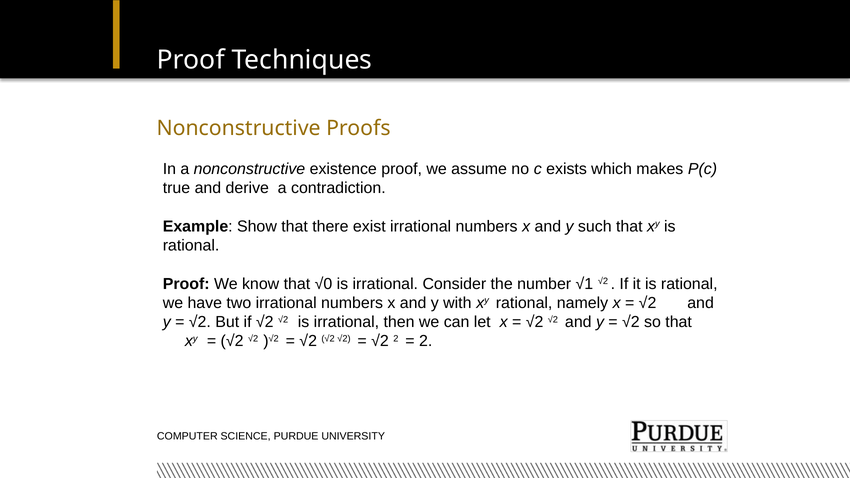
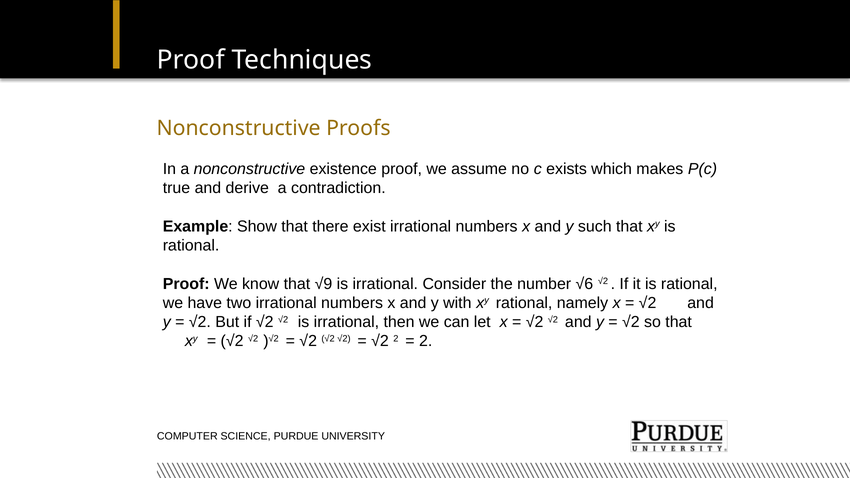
√0: √0 -> √9 (324, 284)
√1: √1 -> √6 (584, 284)
